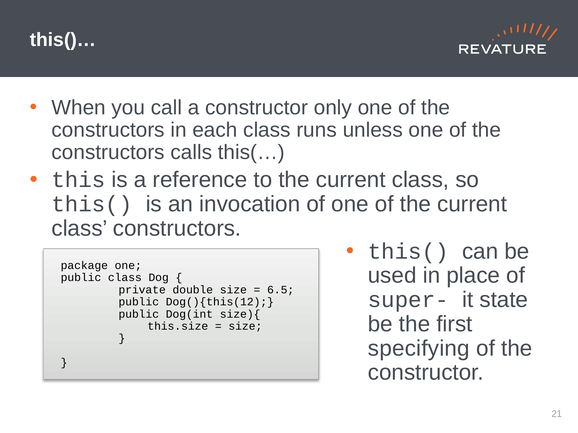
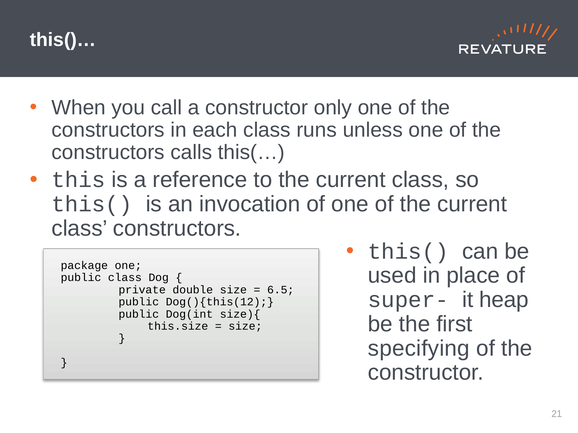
state: state -> heap (504, 300)
